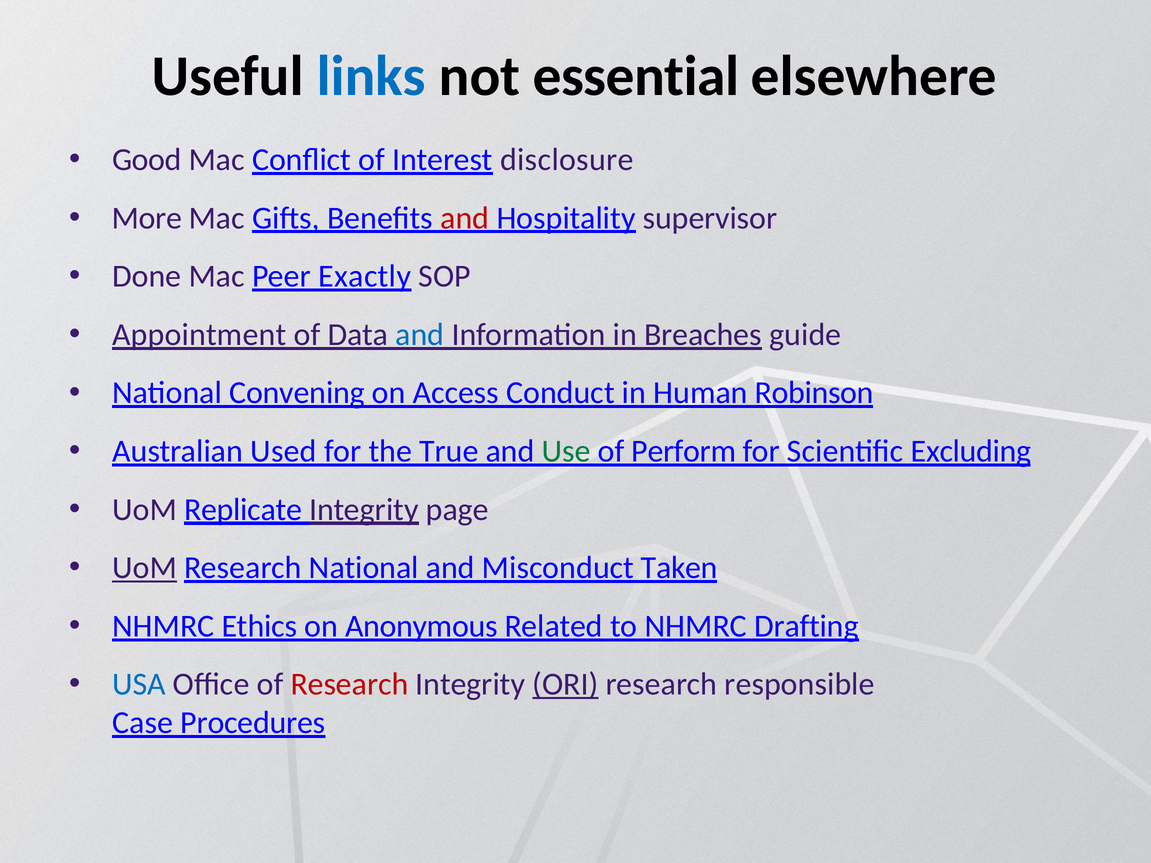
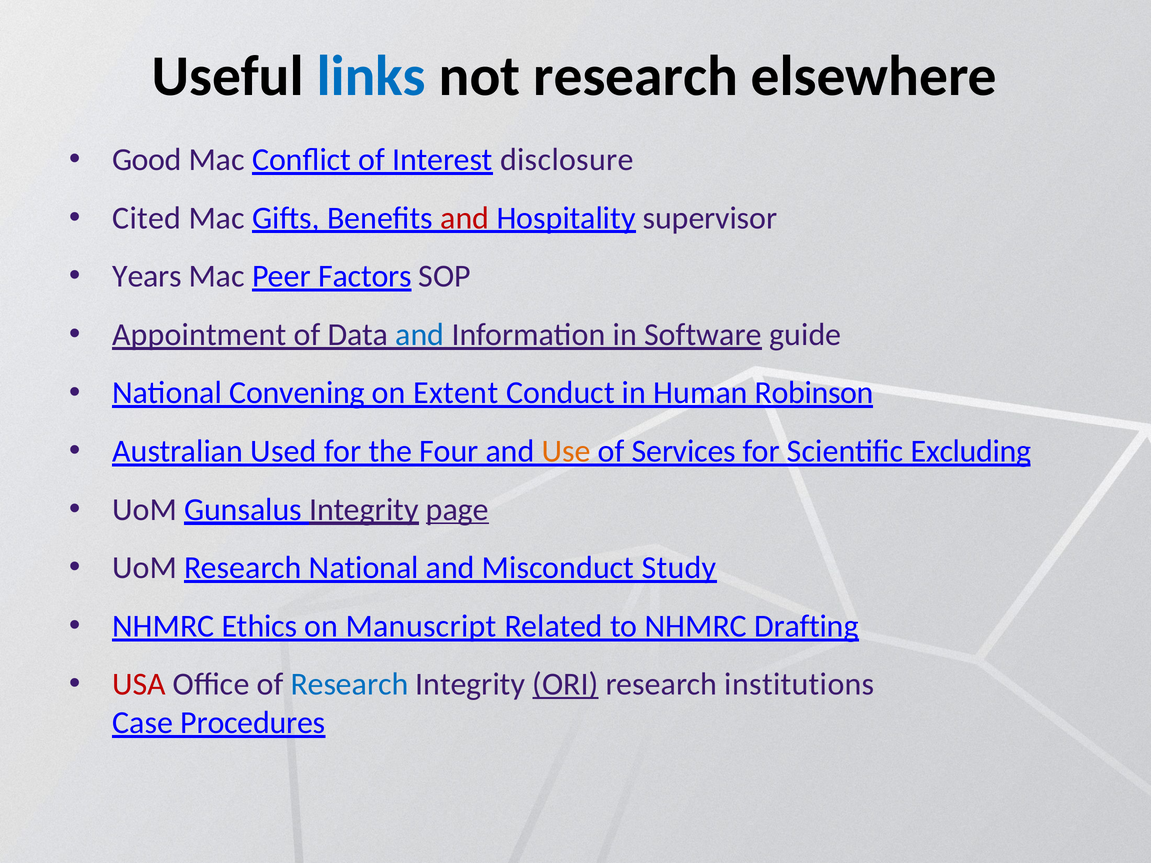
not essential: essential -> research (636, 77)
More: More -> Cited (147, 218)
Done: Done -> Years (147, 276)
Exactly: Exactly -> Factors (365, 276)
Breaches: Breaches -> Software (703, 335)
Access: Access -> Extent (456, 393)
True: True -> Four (449, 451)
Use colour: green -> orange (566, 451)
Perform: Perform -> Services (684, 451)
Replicate: Replicate -> Gunsalus (243, 510)
page underline: none -> present (457, 510)
UoM underline: present -> none (145, 568)
Taken: Taken -> Study (679, 568)
Anonymous: Anonymous -> Manuscript (421, 626)
USA colour: blue -> red (139, 685)
Research colour: red -> blue (349, 685)
responsible: responsible -> institutions (799, 685)
